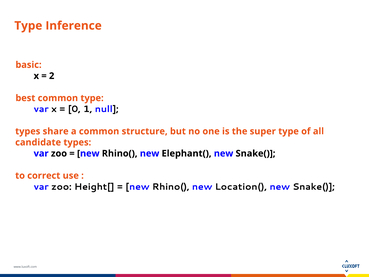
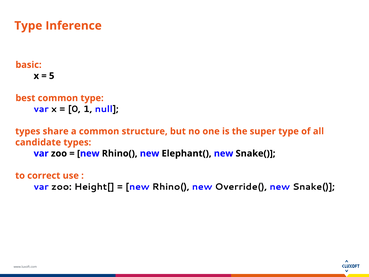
2: 2 -> 5 (52, 76)
Location(: Location( -> Override( (241, 187)
